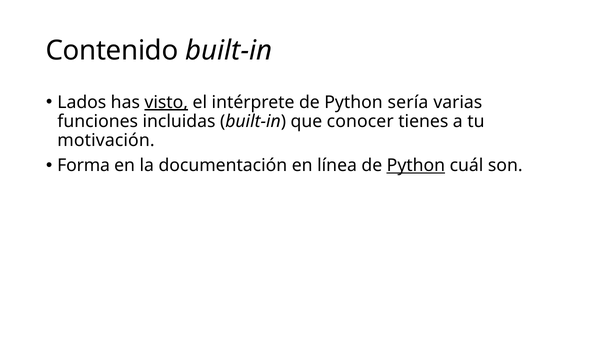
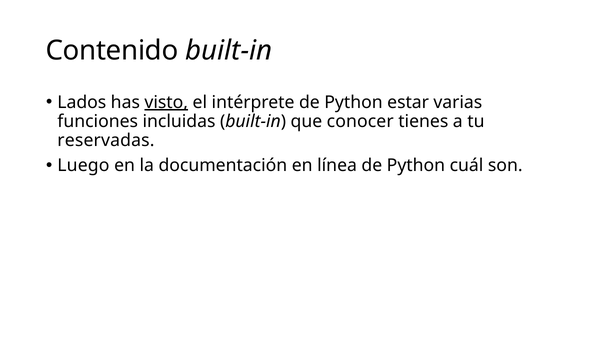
sería: sería -> estar (408, 102)
motivación: motivación -> reservadas (106, 140)
Forma: Forma -> Luego (83, 166)
Python underline: present -> none (416, 166)
